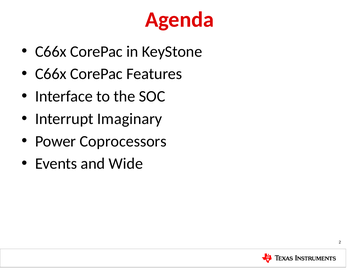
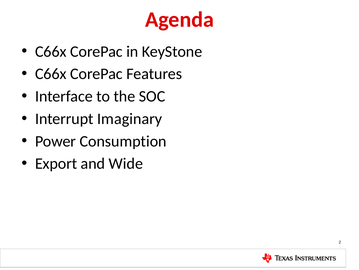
Coprocessors: Coprocessors -> Consumption (123, 141)
Events: Events -> Export (56, 163)
